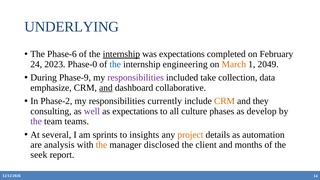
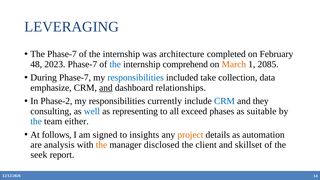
UNDERLYING: UNDERLYING -> LEVERAGING (72, 27)
The Phase-6: Phase-6 -> Phase-7 (62, 54)
internship underline: present -> none (121, 54)
was expectations: expectations -> architecture (182, 54)
24: 24 -> 48 (36, 64)
2023 Phase-0: Phase-0 -> Phase-7 (82, 64)
engineering: engineering -> comprehend (185, 64)
2049: 2049 -> 2085 (268, 64)
During Phase-9: Phase-9 -> Phase-7 (75, 78)
responsibilities colour: purple -> blue (136, 78)
collaborative: collaborative -> relationships (181, 88)
CRM colour: orange -> blue (224, 101)
well colour: purple -> blue (92, 111)
as expectations: expectations -> representing (135, 111)
culture: culture -> exceed (194, 111)
develop: develop -> suitable (262, 111)
the colour: purple -> blue (36, 121)
teams: teams -> either (77, 121)
several: several -> follows (57, 135)
sprints: sprints -> signed (105, 135)
months: months -> skillset (248, 145)
